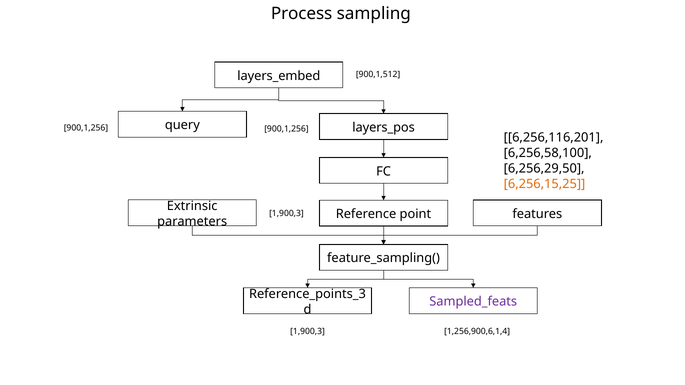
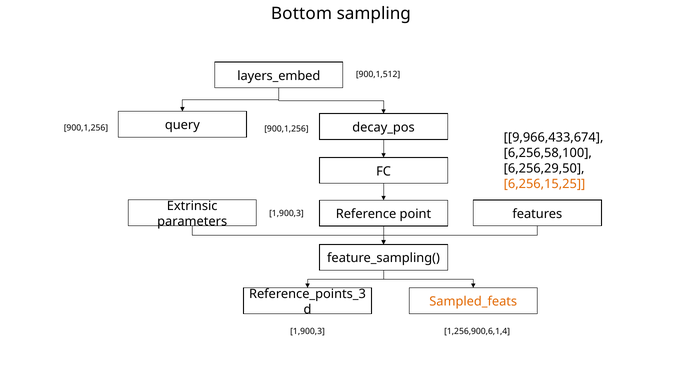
Process: Process -> Bottom (301, 14)
layers_pos: layers_pos -> decay_pos (384, 127)
6,256,116,201: 6,256,116,201 -> 9,966,433,674 (554, 138)
Sampled_feats colour: purple -> orange (473, 302)
